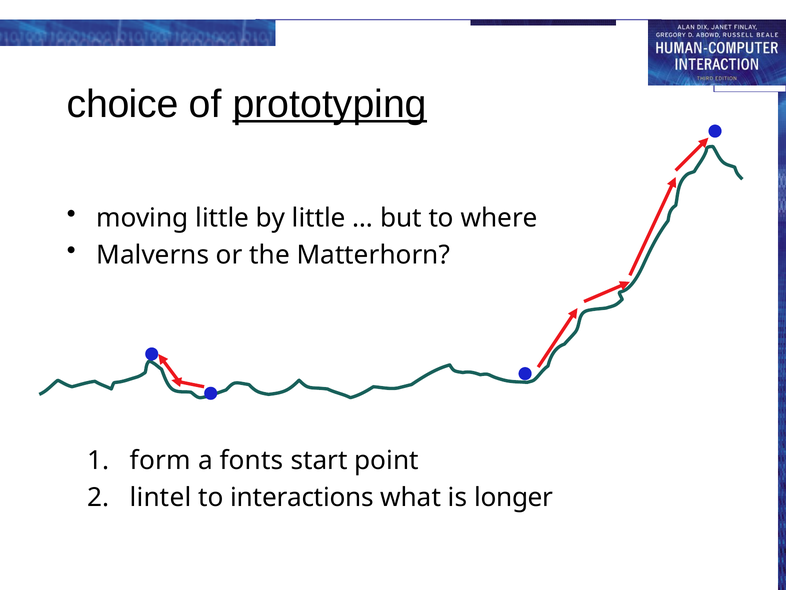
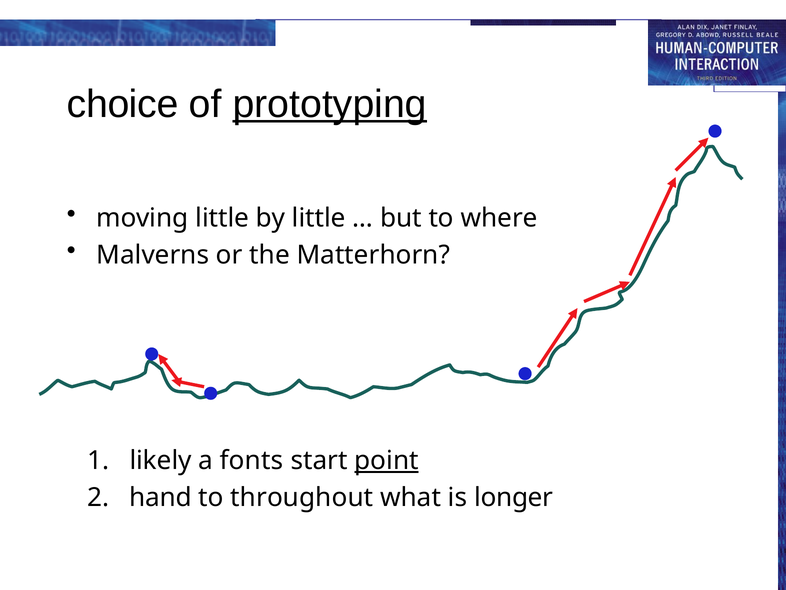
form: form -> likely (161, 460)
point underline: none -> present (386, 460)
lintel: lintel -> hand (161, 497)
interactions: interactions -> throughout (302, 497)
